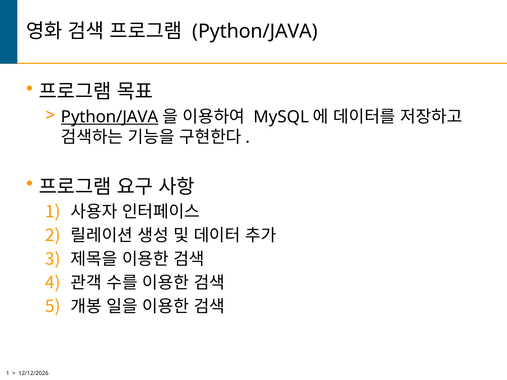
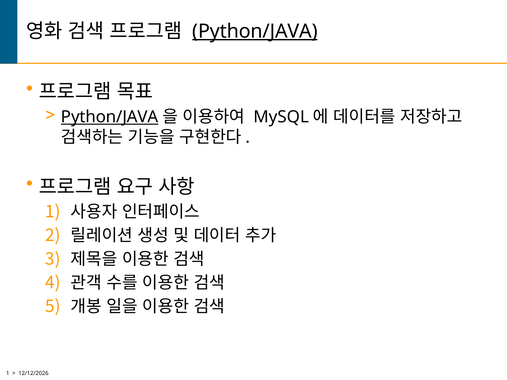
Python/JAVA underline: none -> present (255, 31)
